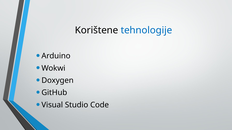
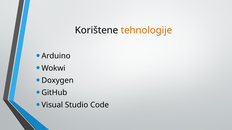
tehnologije colour: blue -> orange (146, 30)
